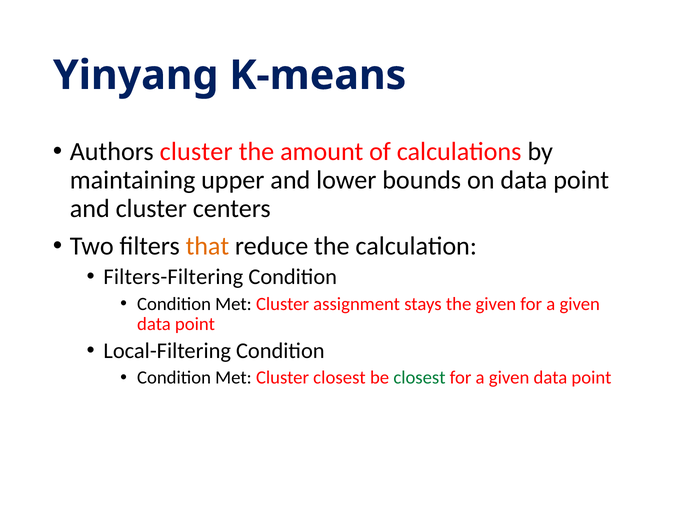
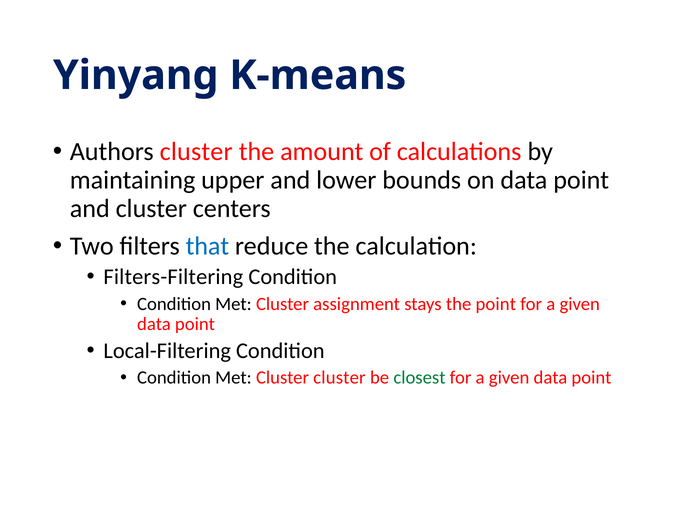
that colour: orange -> blue (207, 246)
the given: given -> point (496, 304)
Cluster closest: closest -> cluster (339, 378)
